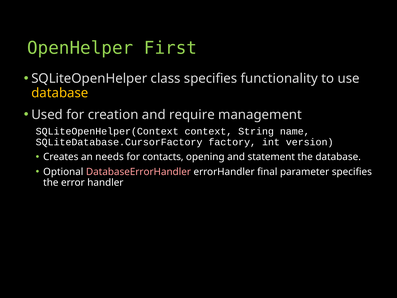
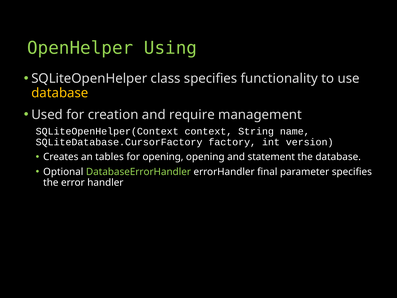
First: First -> Using (171, 48)
needs: needs -> tables (110, 157)
for contacts: contacts -> opening (163, 157)
DatabaseErrorHandler colour: pink -> light green (138, 172)
